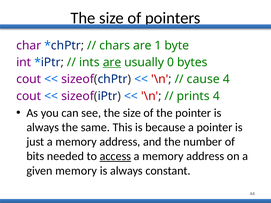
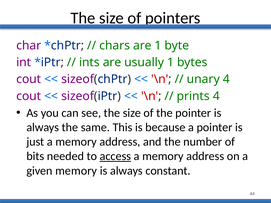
are underline: present -> none (112, 62)
usually 0: 0 -> 1 (171, 62)
cause: cause -> unary (203, 79)
